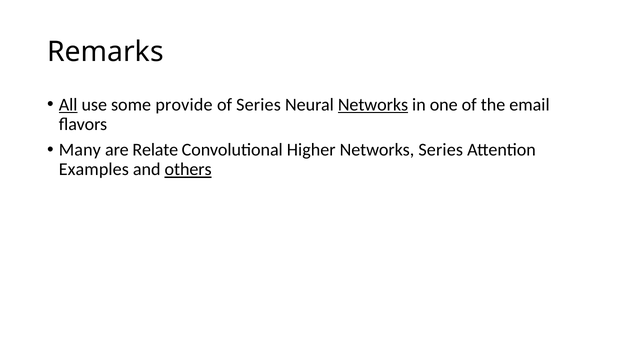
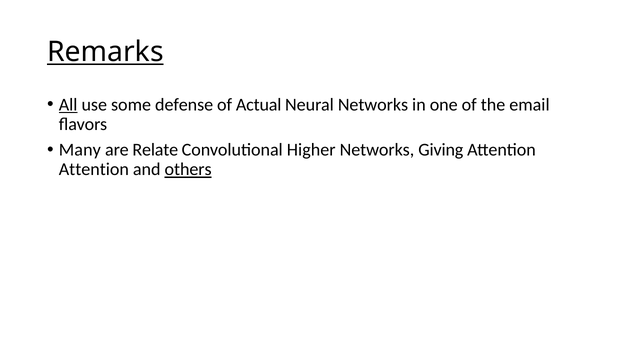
Remarks underline: none -> present (105, 52)
provide: provide -> defense (184, 105)
of Series: Series -> Actual (259, 105)
Networks underline: present -> none (373, 105)
Networks Series: Series -> Giving (441, 150)
Examples: Examples -> Attention (94, 170)
